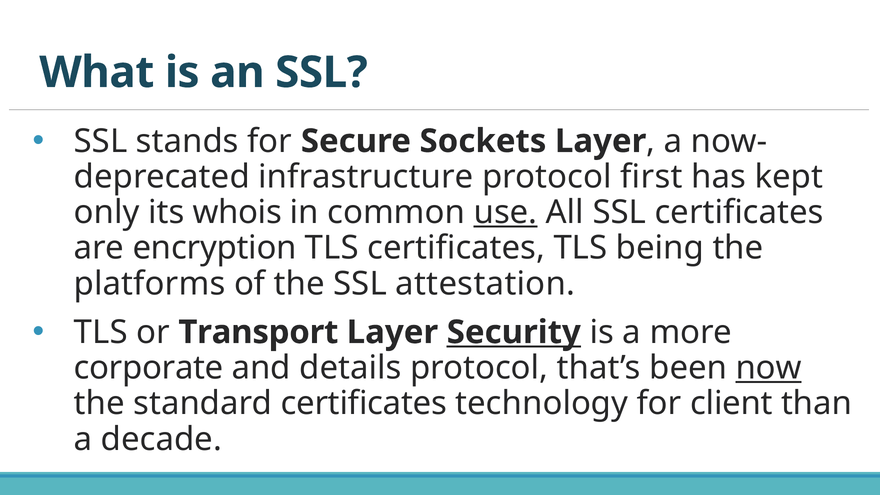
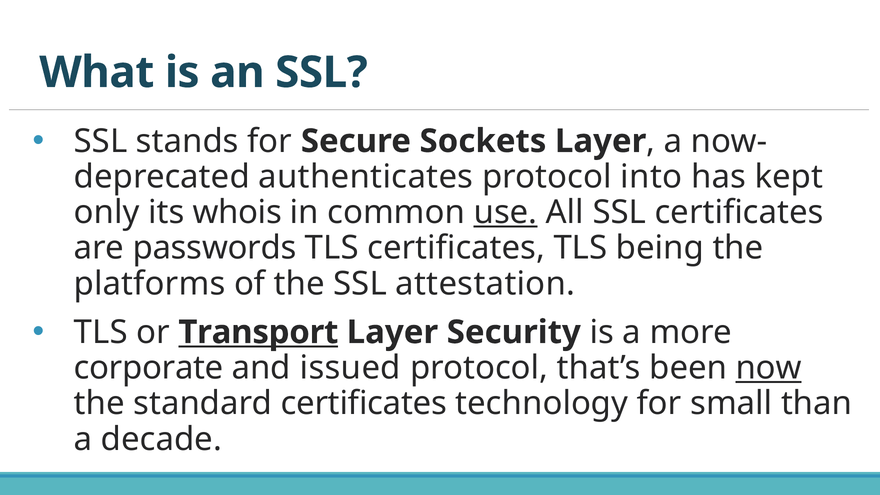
infrastructure: infrastructure -> authenticates (366, 177)
first: first -> into (651, 177)
encryption: encryption -> passwords (215, 248)
Transport underline: none -> present (258, 332)
Security underline: present -> none (514, 332)
details: details -> issued (350, 368)
client: client -> small (731, 404)
